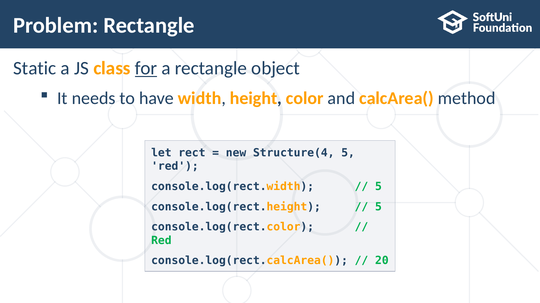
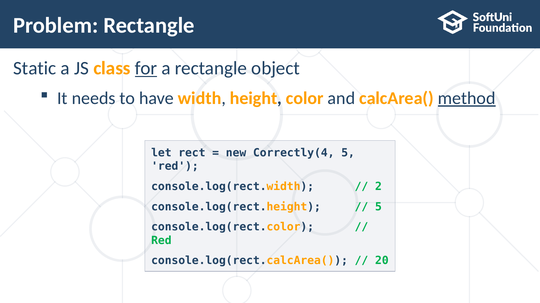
method underline: none -> present (467, 99)
Structure(4: Structure(4 -> Correctly(4 (294, 153)
5: 5 -> 2 (378, 187)
